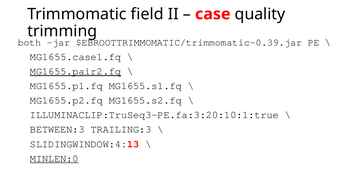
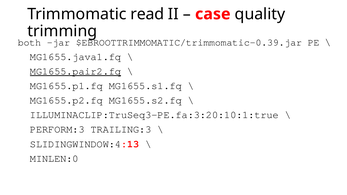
field: field -> read (147, 14)
MG1655.case1.fq: MG1655.case1.fq -> MG1655.java1.fq (76, 57)
BETWEEN:3: BETWEEN:3 -> PERFORM:3 (57, 130)
MINLEN:0 underline: present -> none (54, 159)
